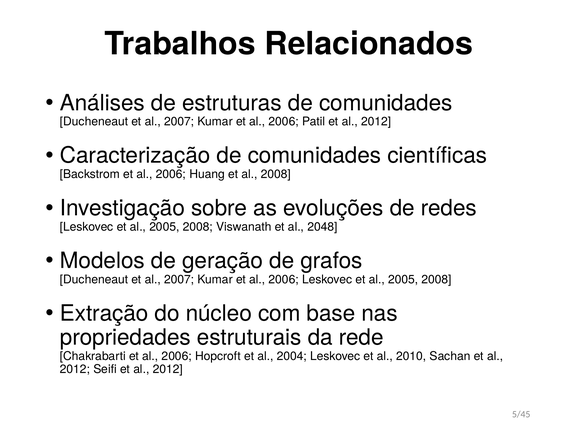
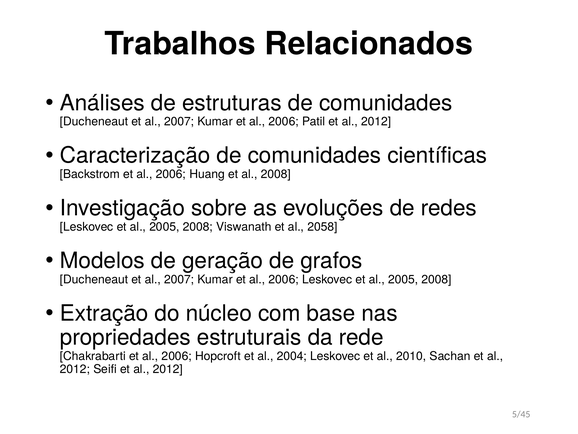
2048: 2048 -> 2058 (322, 227)
